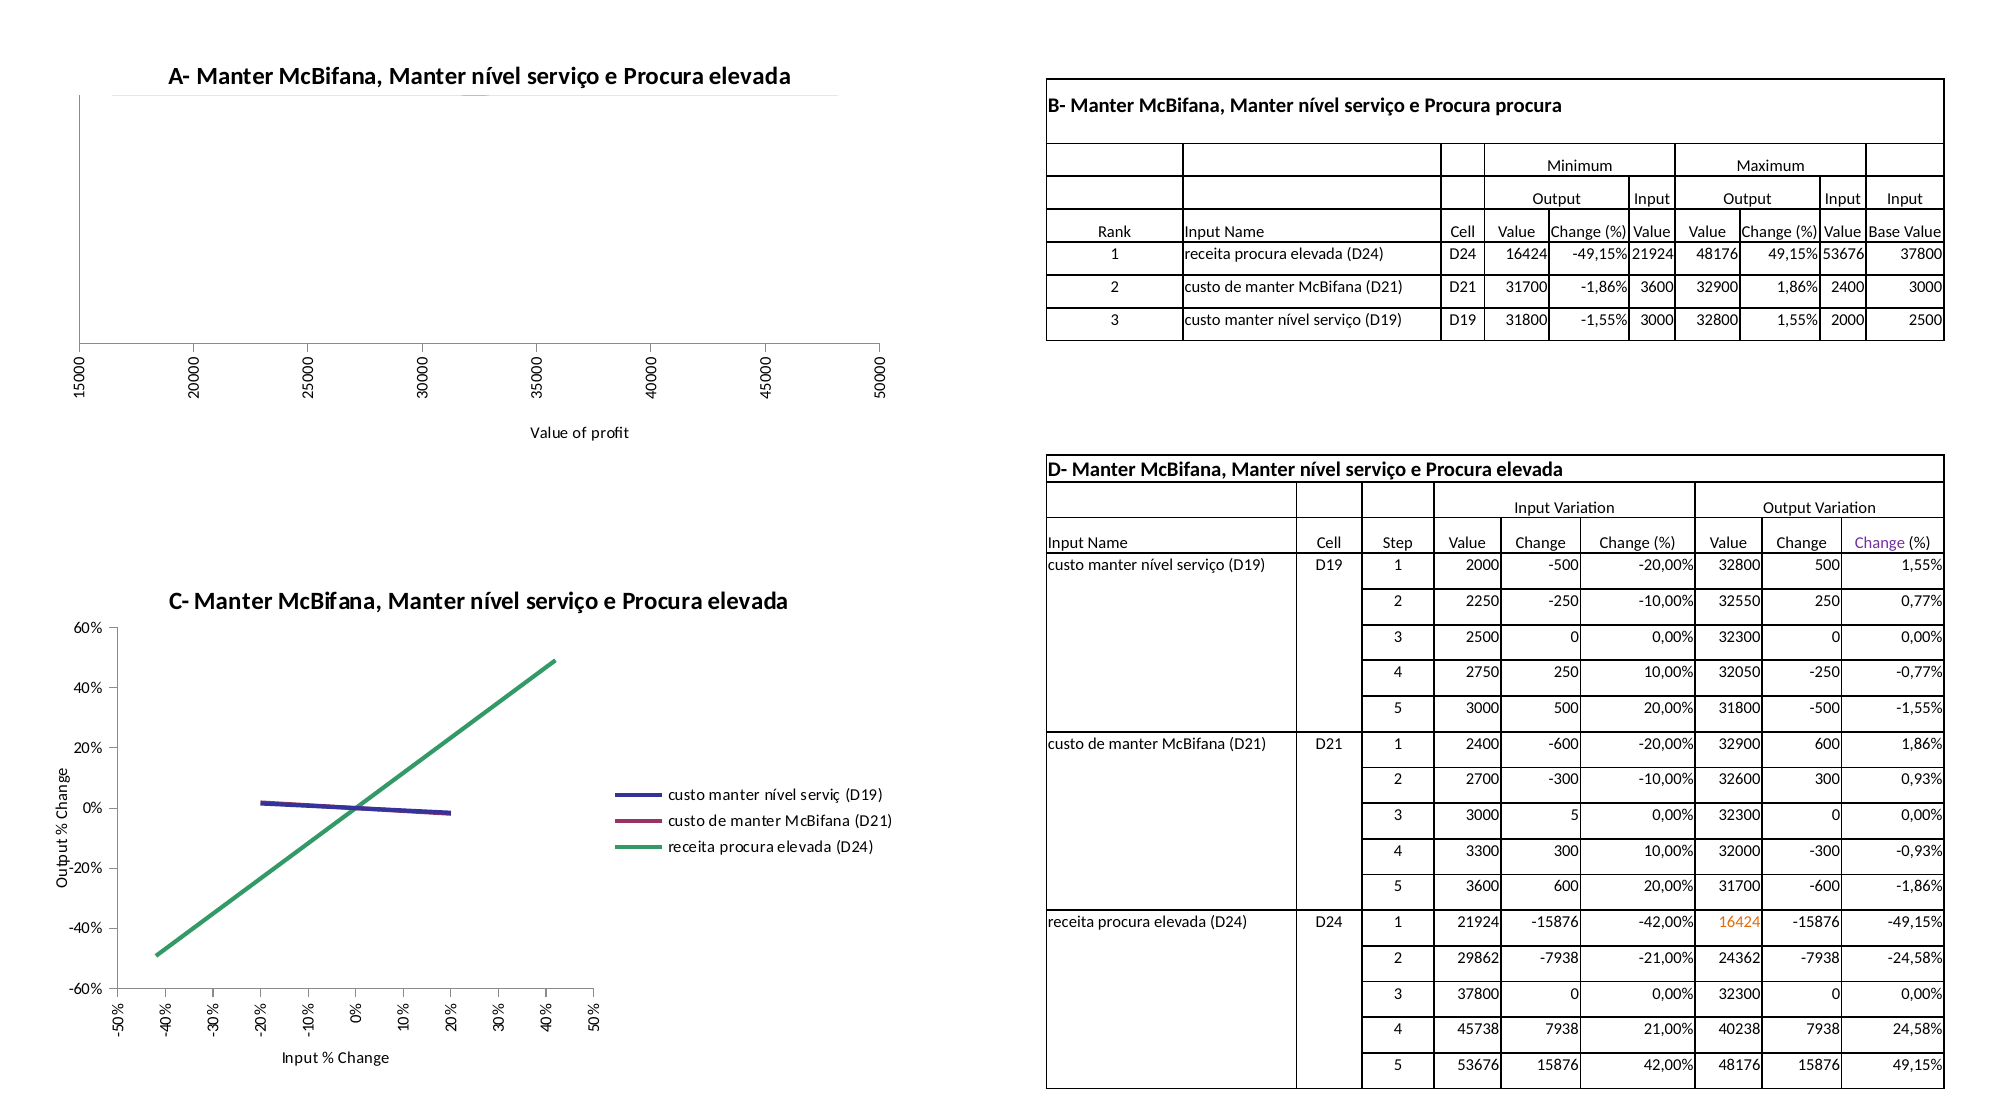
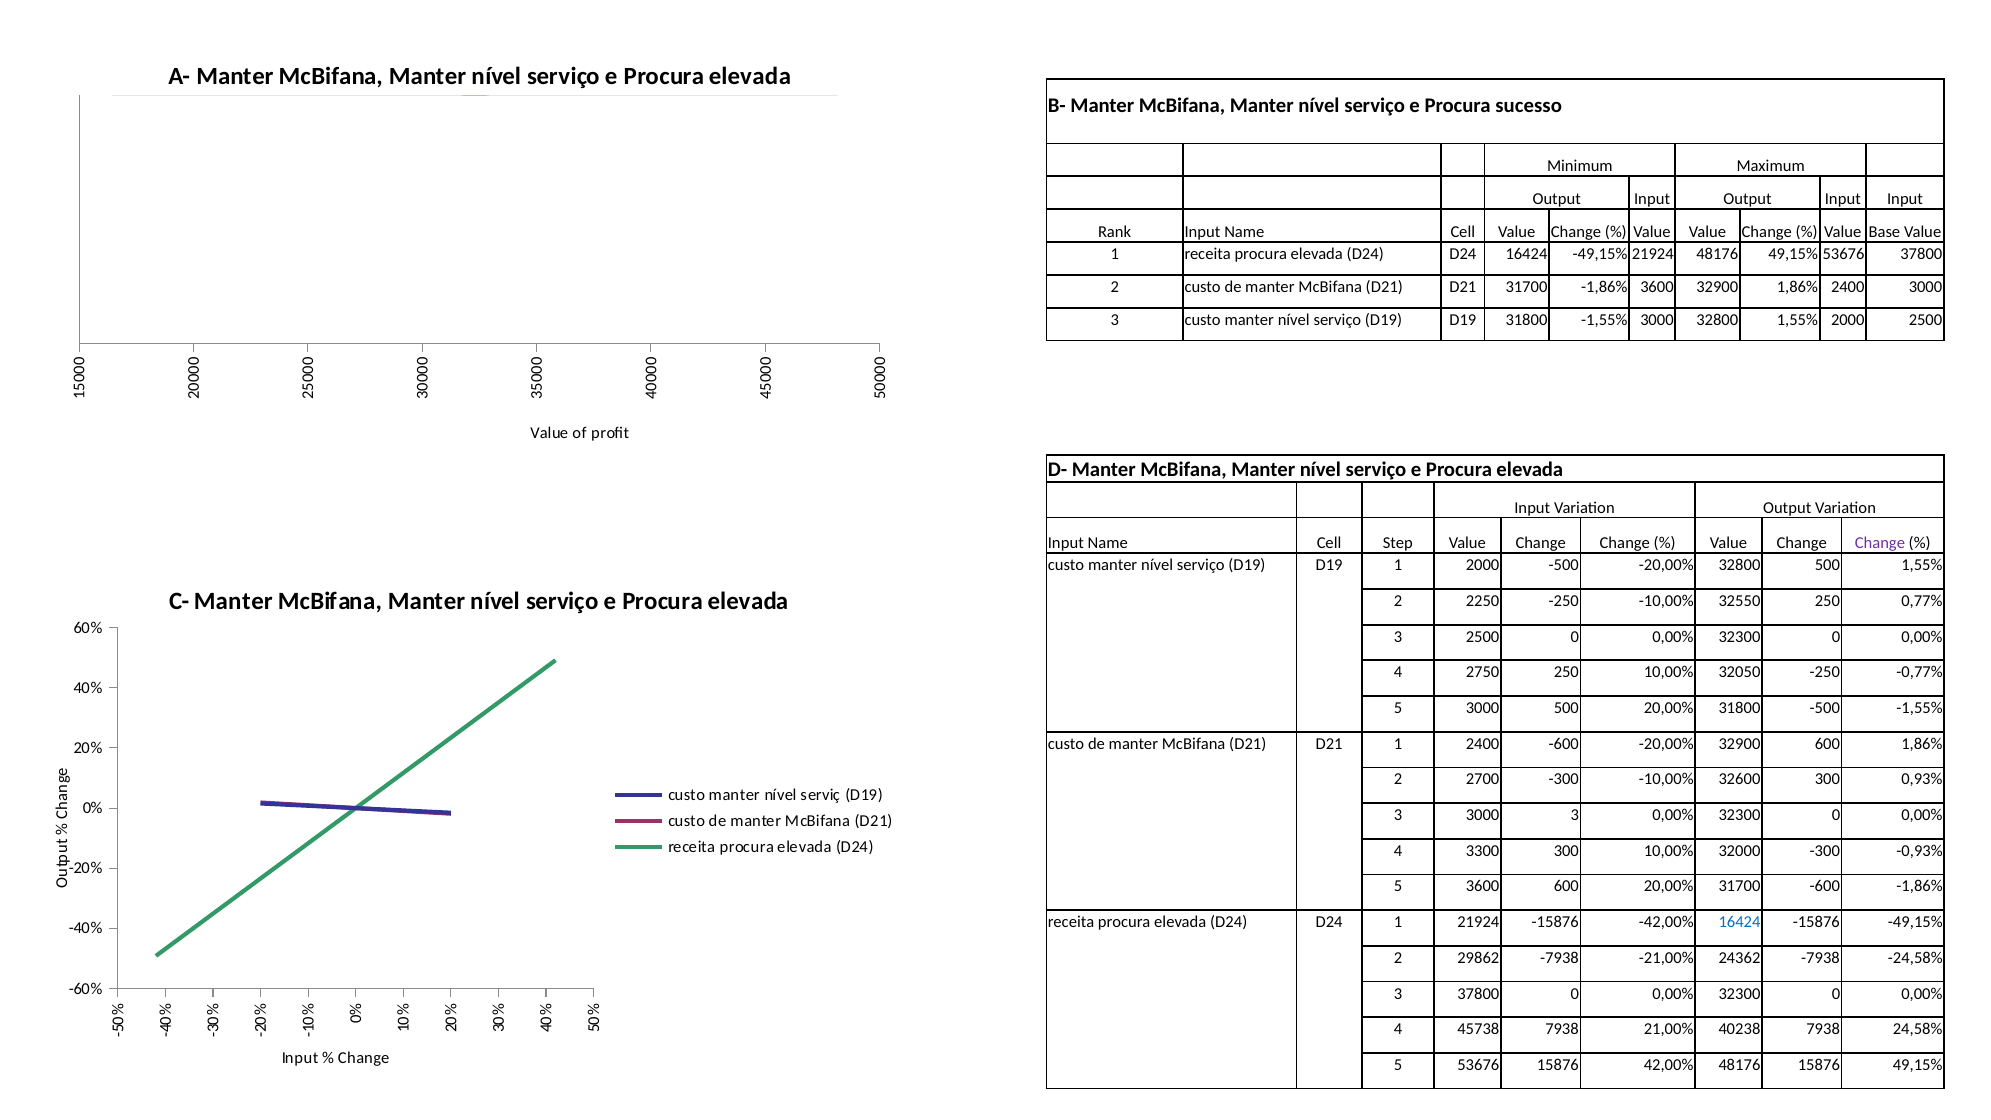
Procura procura: procura -> sucesso (1529, 106)
3 3000 5: 5 -> 3 (1575, 815)
16424 colour: orange -> blue (1739, 922)
